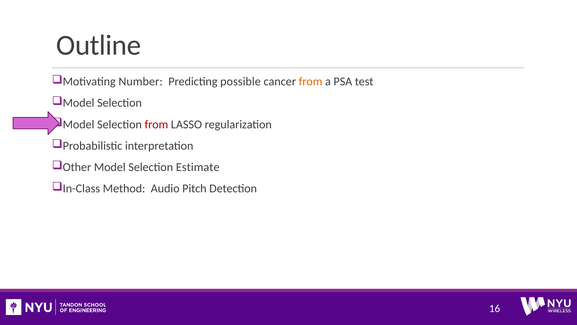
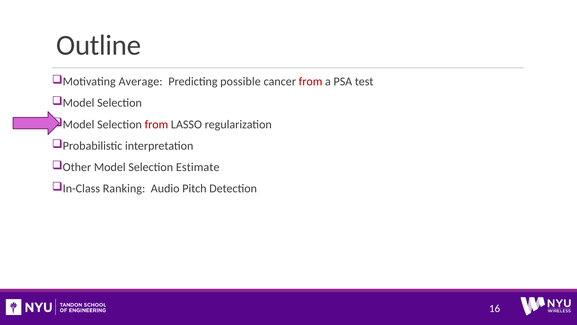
Number: Number -> Average (141, 81)
from colour: orange -> red (311, 81)
Method: Method -> Ranking (124, 188)
